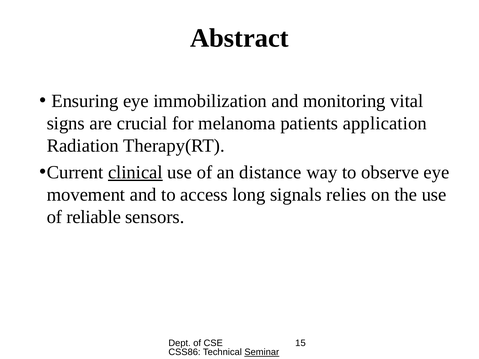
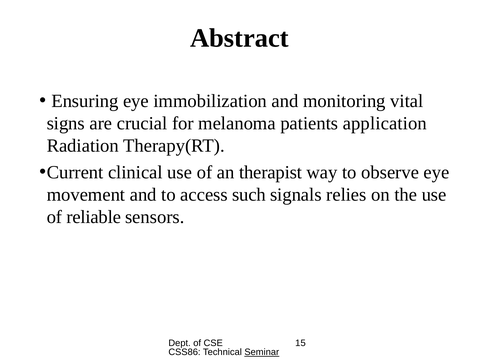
clinical underline: present -> none (135, 172)
distance: distance -> therapist (271, 172)
long: long -> such (249, 195)
